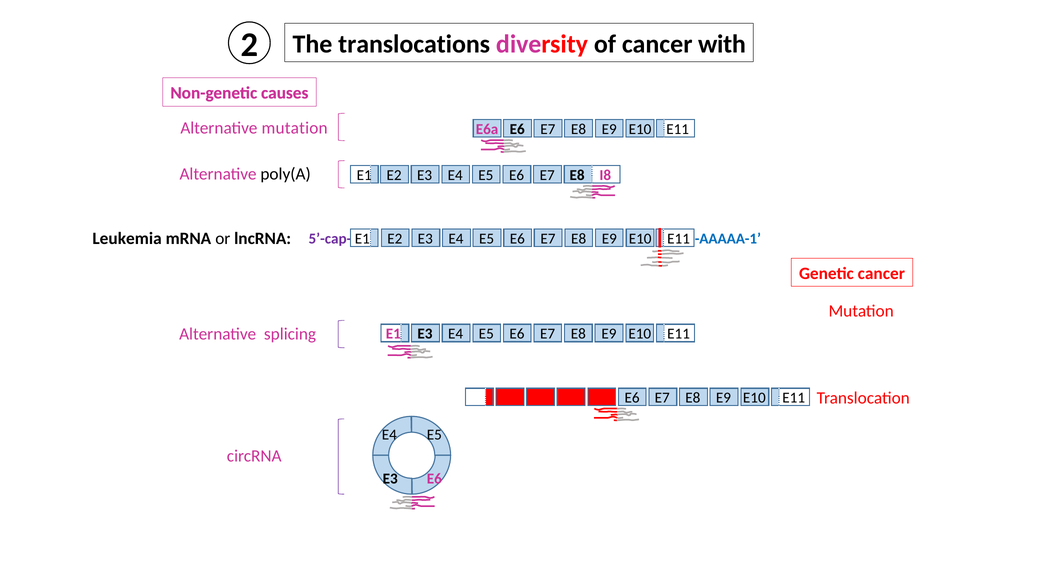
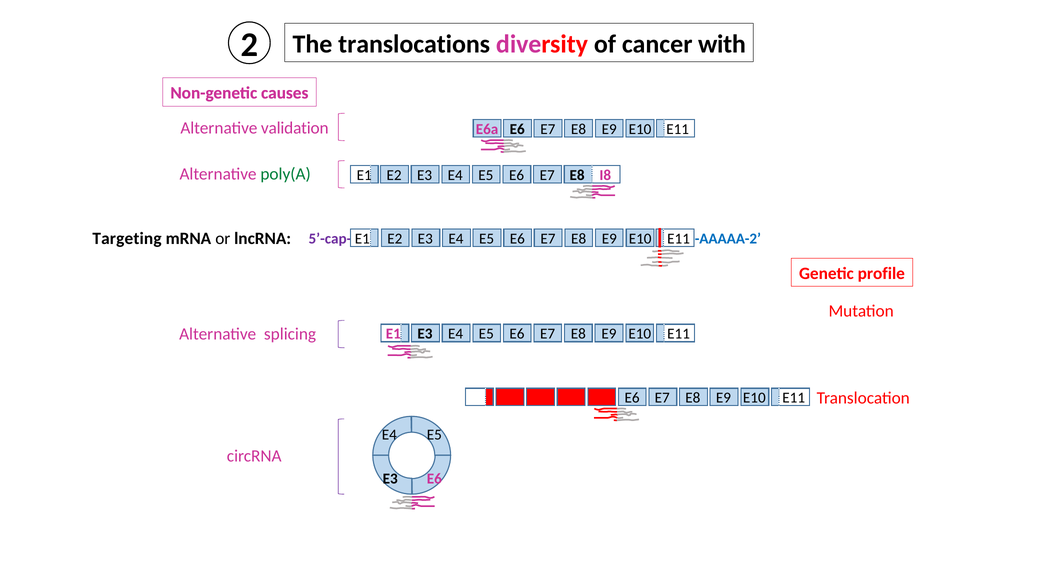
Alternative mutation: mutation -> validation (295, 128)
poly(A colour: black -> green (286, 174)
Leukemia: Leukemia -> Targeting (127, 239)
AAAAA-1: AAAAA-1 -> AAAAA-2 (728, 239)
Genetic cancer: cancer -> profile (881, 273)
